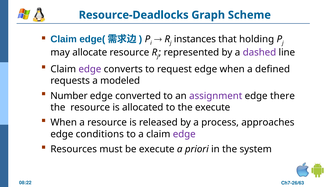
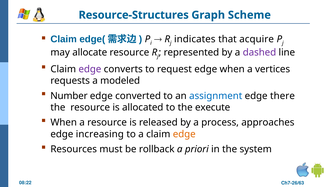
Resource-Deadlocks: Resource-Deadlocks -> Resource-Structures (134, 15)
instances: instances -> indicates (195, 39)
holding: holding -> acquire (257, 39)
defined: defined -> vertices (273, 69)
assignment colour: purple -> blue (216, 96)
conditions: conditions -> increasing (100, 134)
edge colour: purple -> orange (184, 134)
be execute: execute -> rollback (157, 149)
